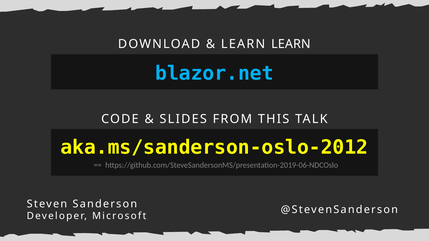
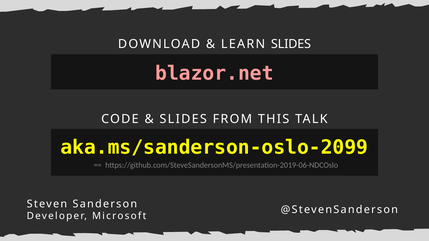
LEARN LEARN: LEARN -> SLIDES (291, 44)
blazor.net colour: light blue -> pink (214, 73)
aka.ms/sanderson-oslo-2012: aka.ms/sanderson-oslo-2012 -> aka.ms/sanderson-oslo-2099 (214, 147)
